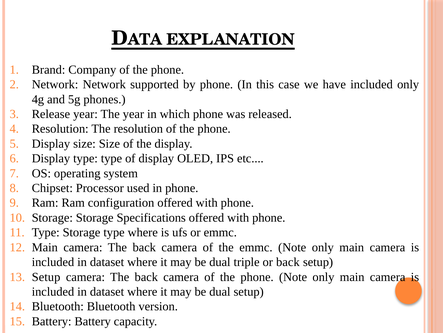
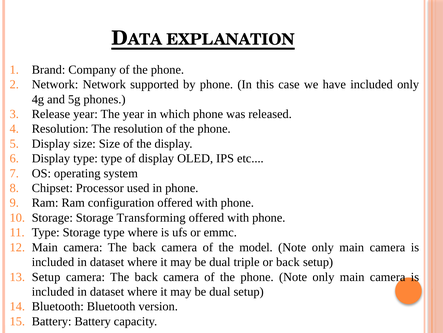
Specifications: Specifications -> Transforming (151, 217)
the emmc: emmc -> model (256, 247)
